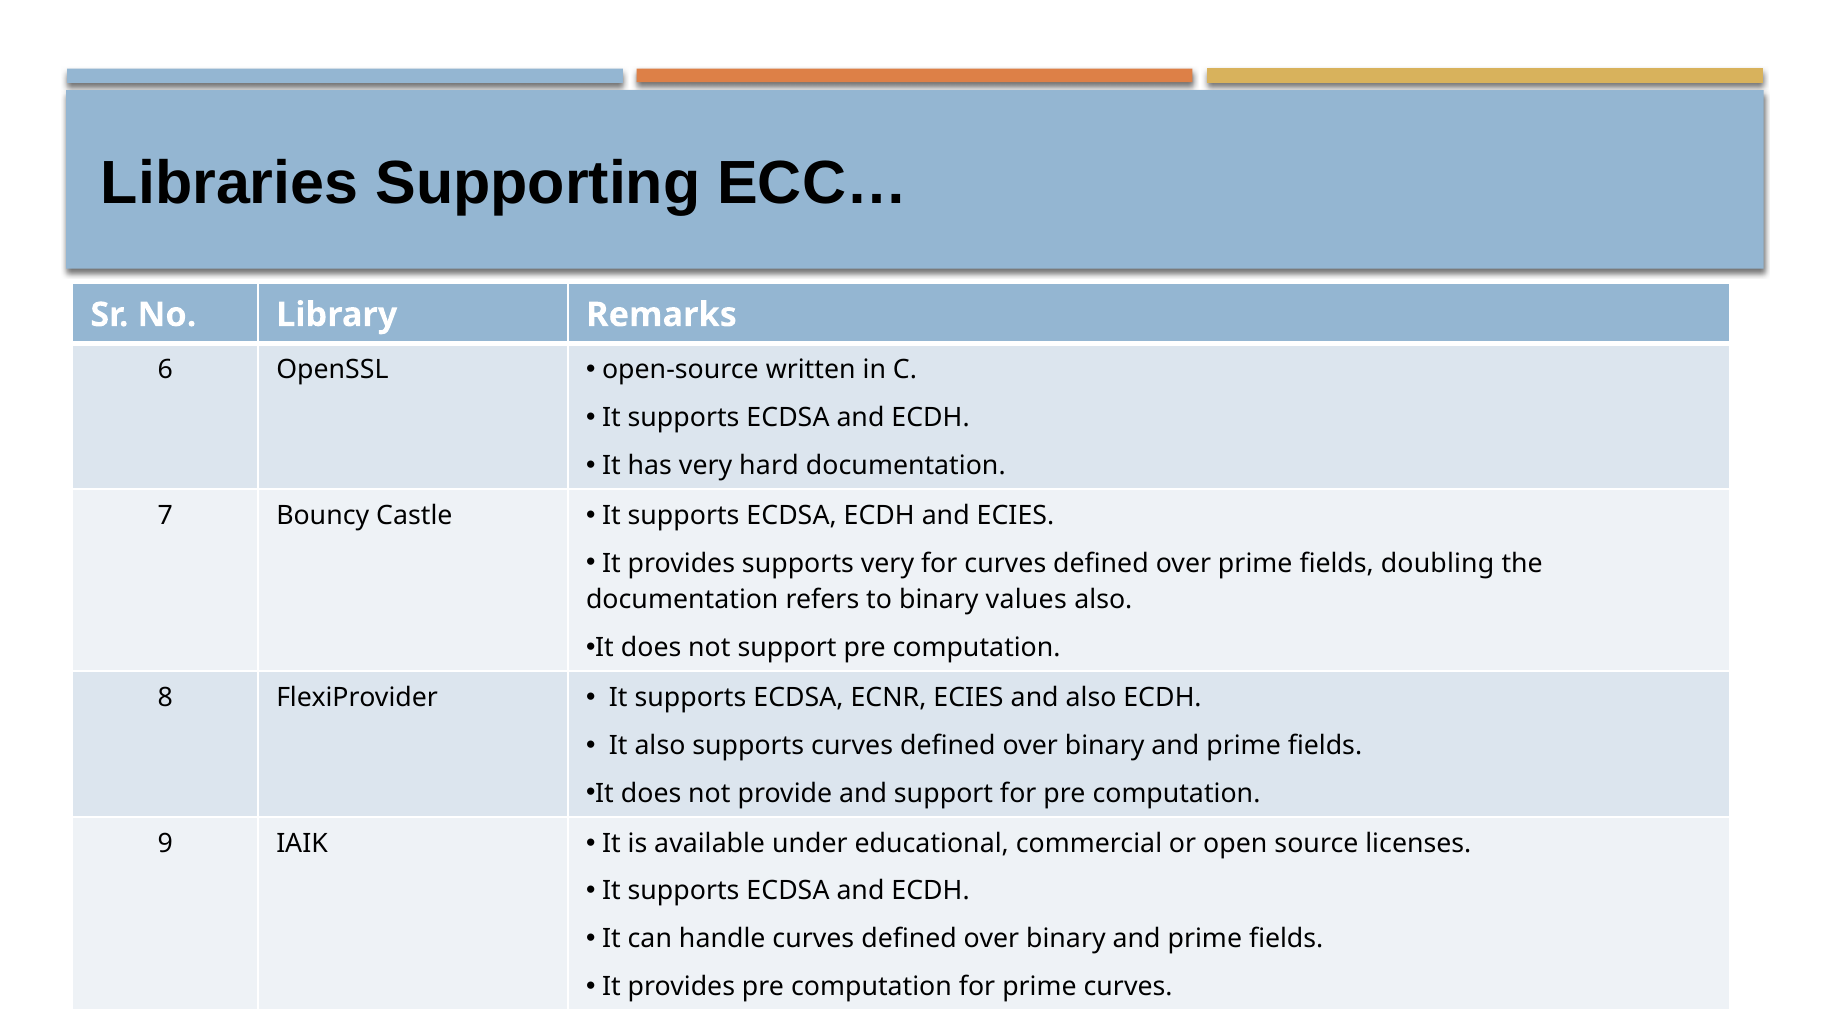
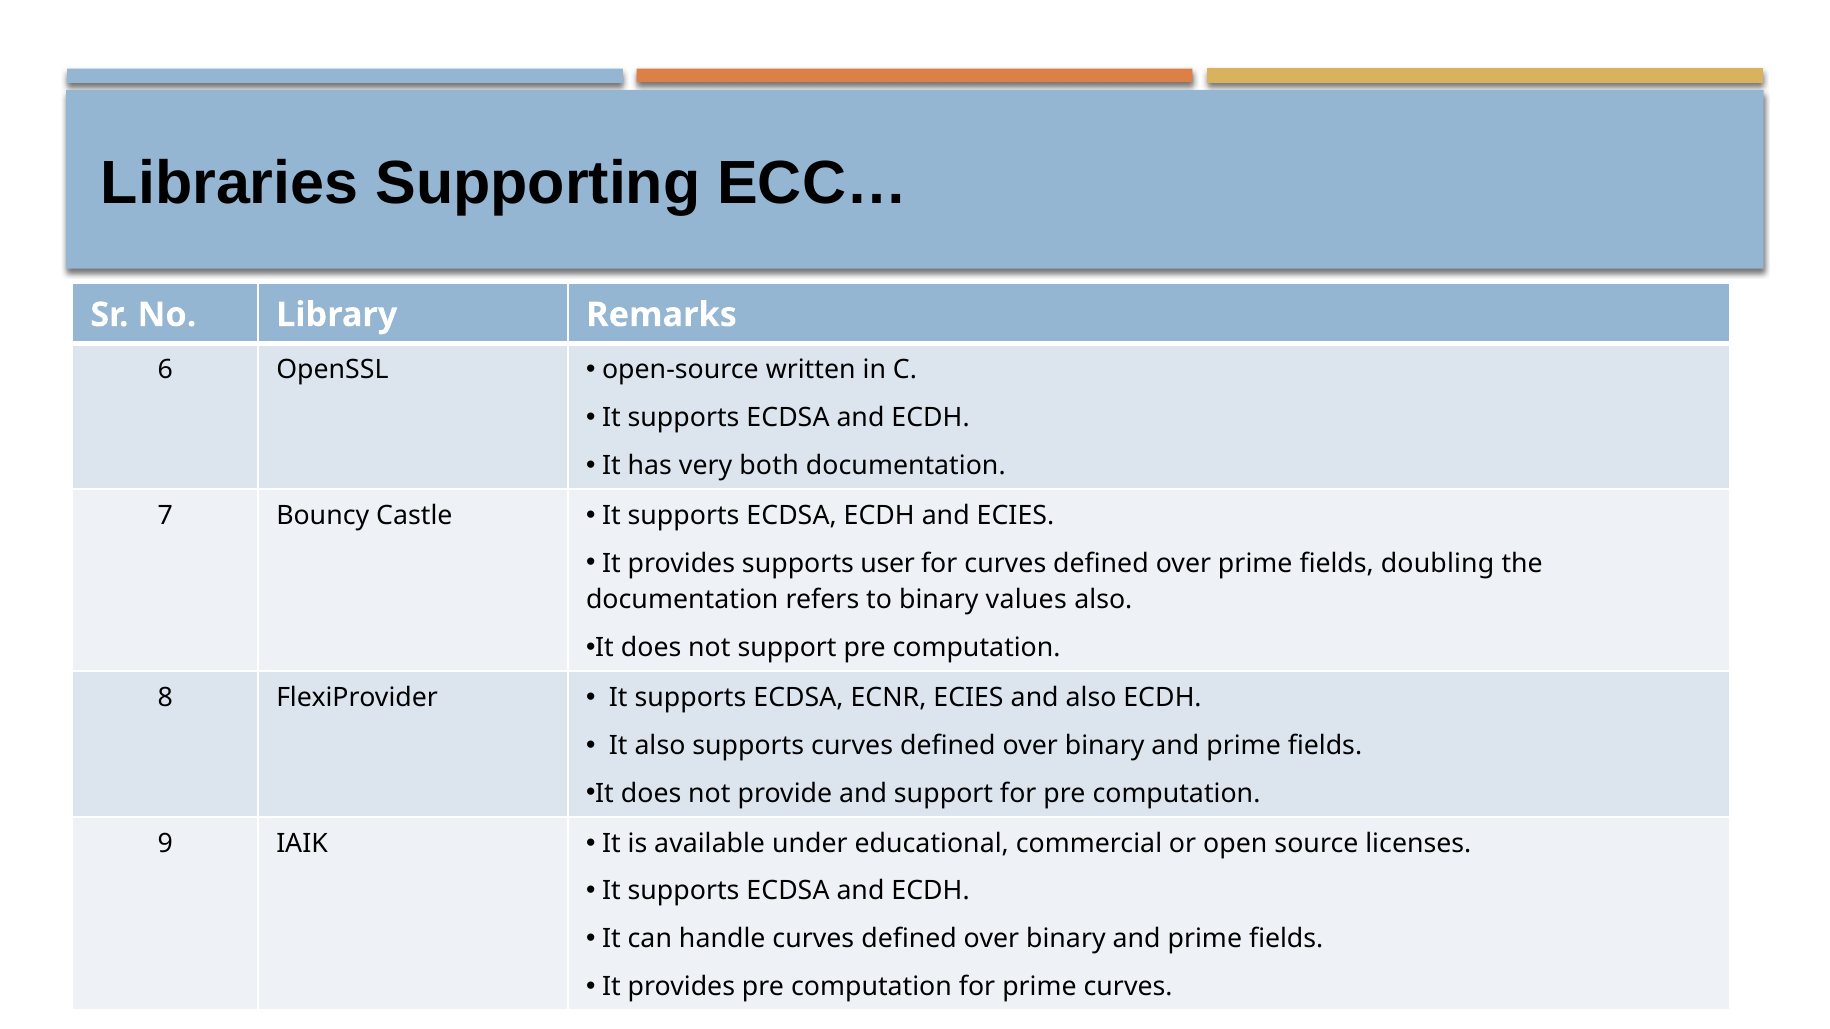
hard: hard -> both (769, 466)
supports very: very -> user (888, 564)
